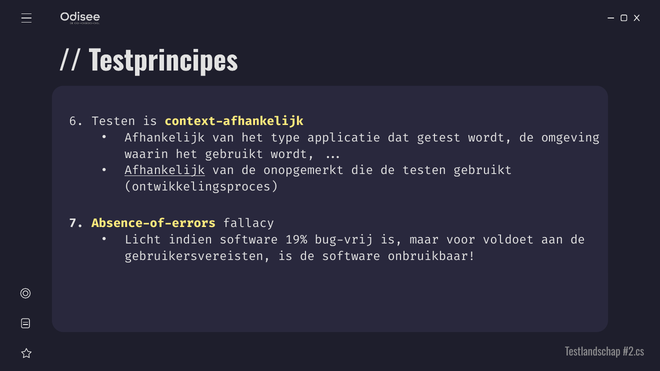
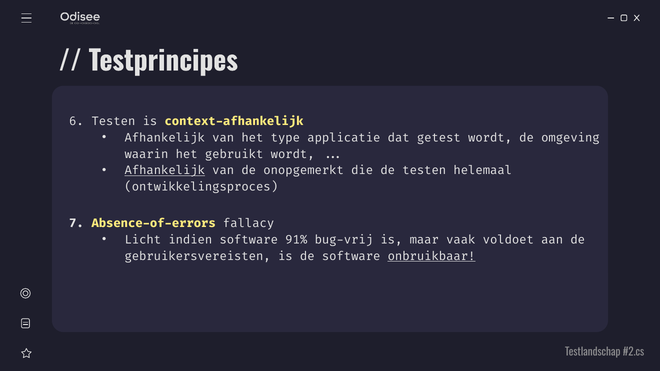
testen gebruikt: gebruikt -> helemaal (483, 171)
19%: 19% -> 91% (296, 240)
voor: voor -> vaak (461, 240)
onbruikbaar underline: none -> present (432, 256)
